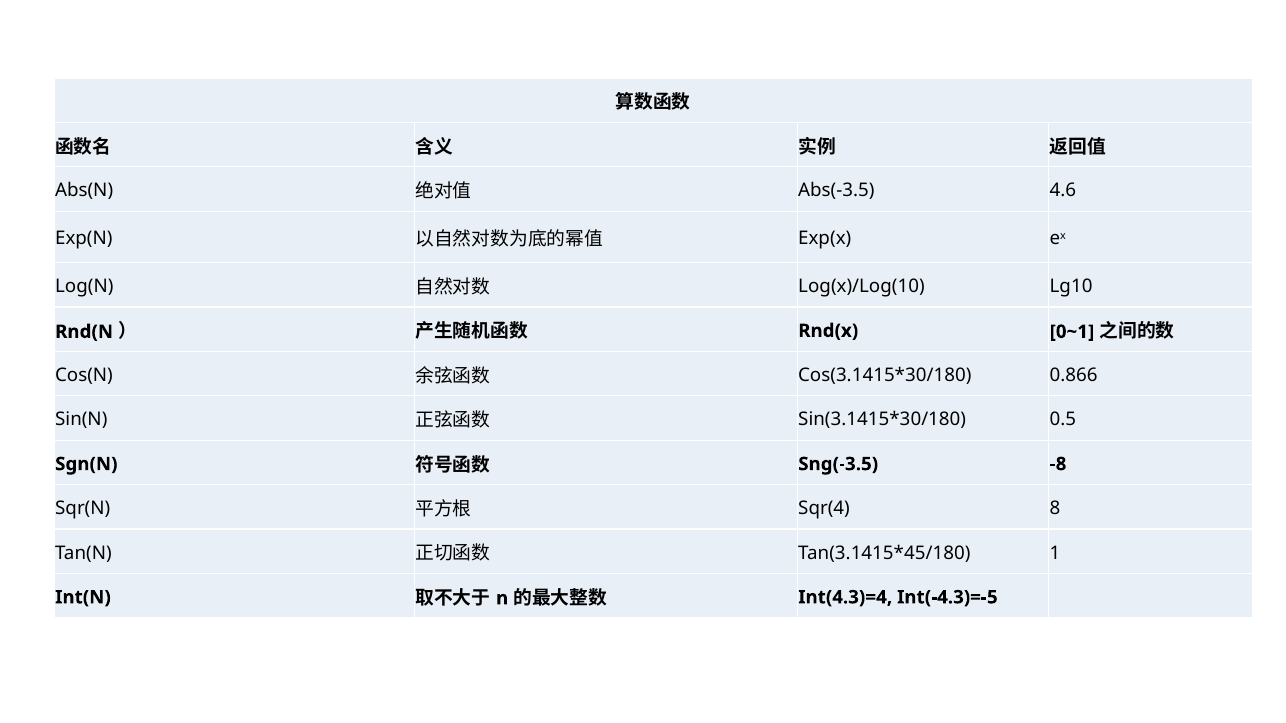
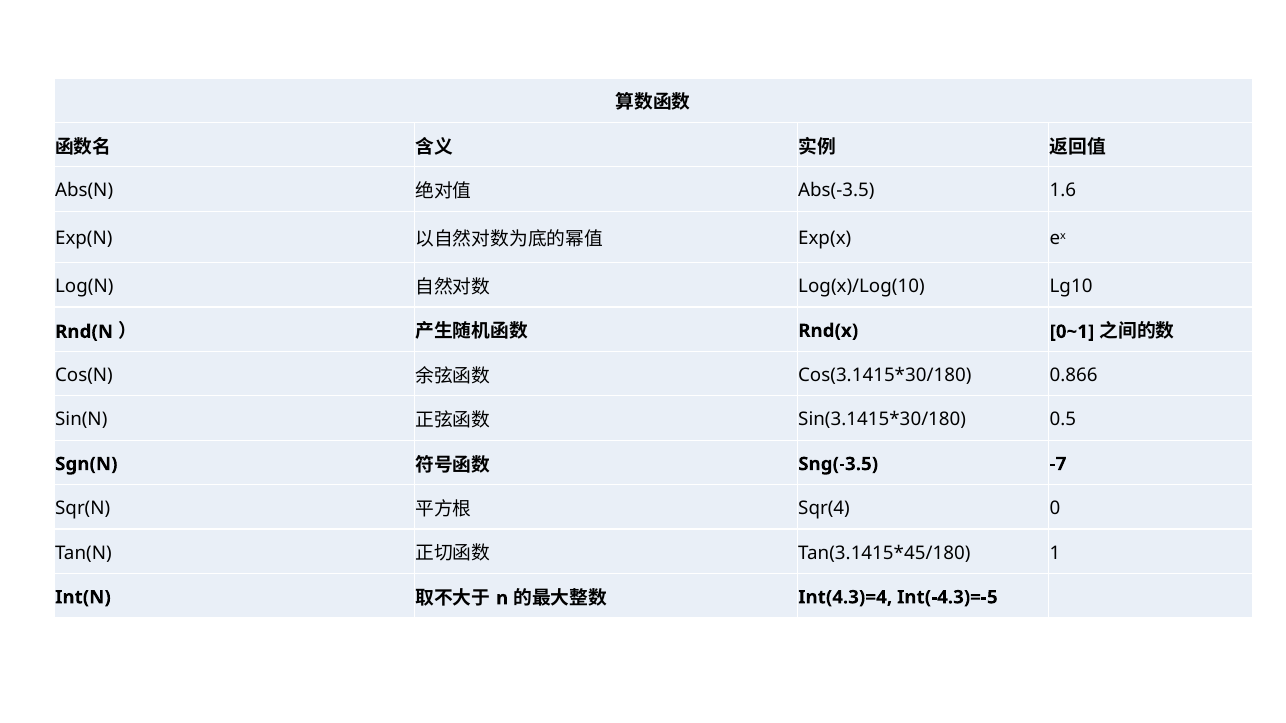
4.6: 4.6 -> 1.6 (1063, 191)
-8: -8 -> -7 (1058, 464)
8: 8 -> 0 (1055, 509)
